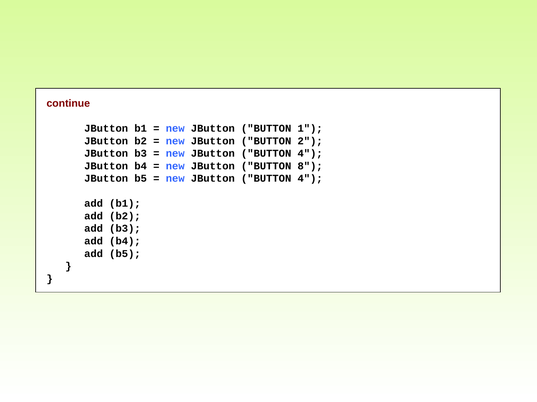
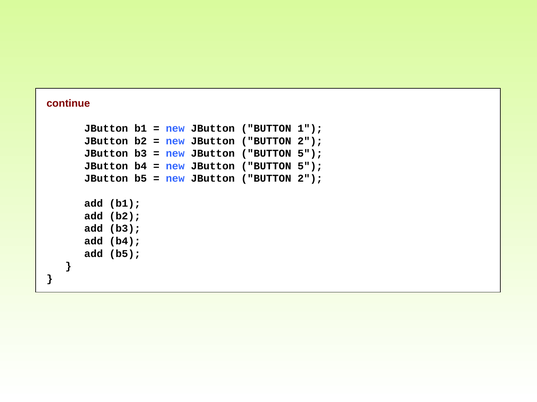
4: 4 -> 5 (310, 154)
8: 8 -> 5 (310, 166)
4: 4 -> 2 (310, 179)
